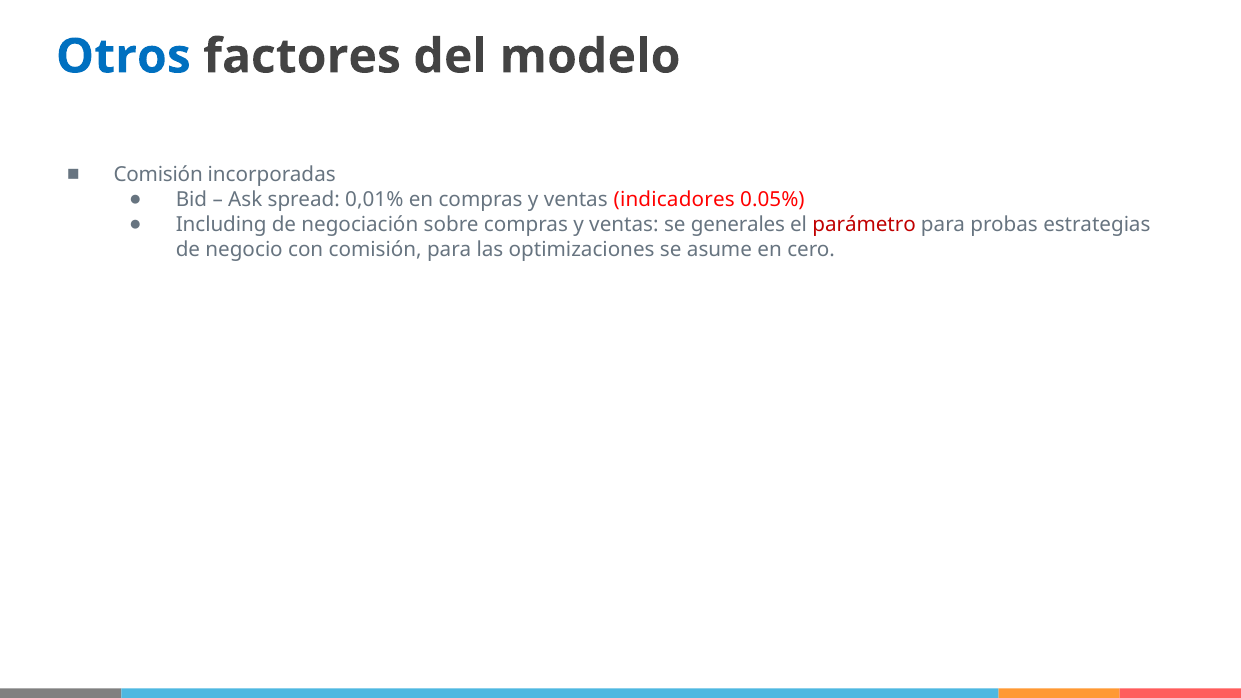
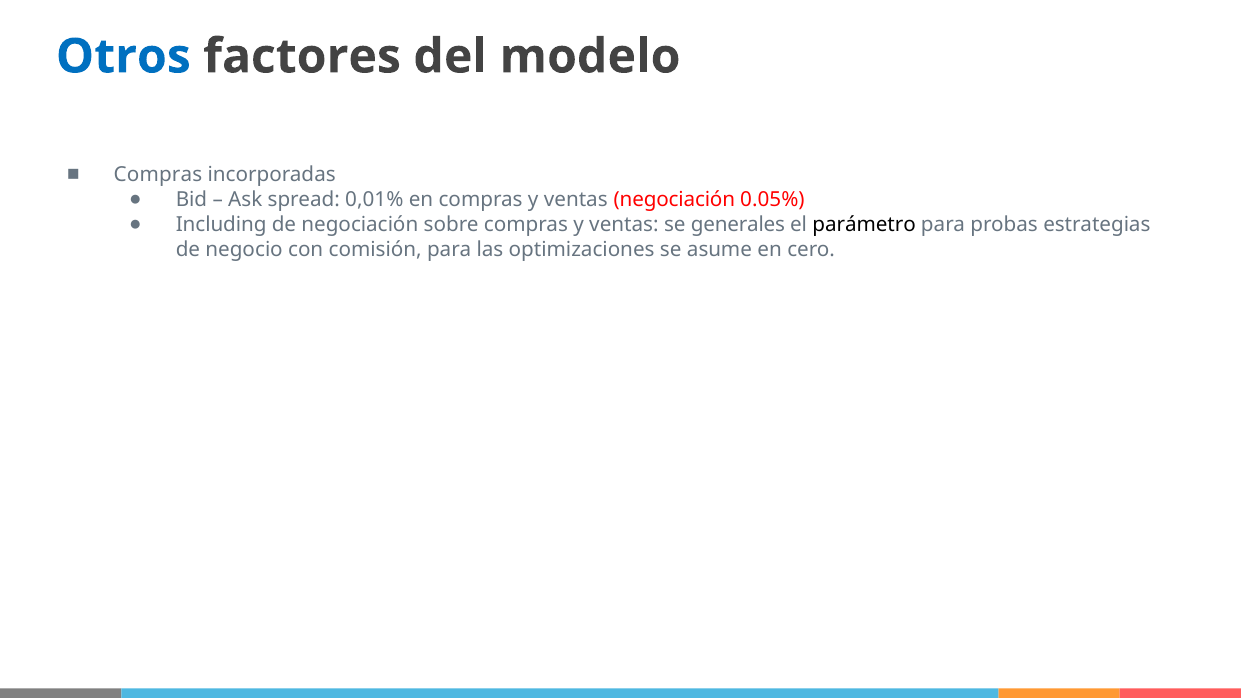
Comisión: Comisión -> Compras (158, 175)
ventas indicadores: indicadores -> negociación (674, 200)
parámetro colour: red -> black (864, 224)
